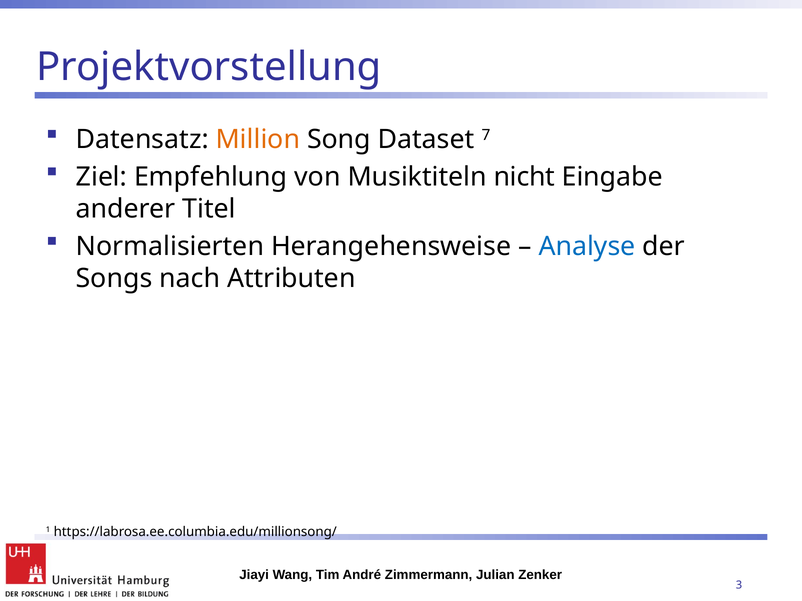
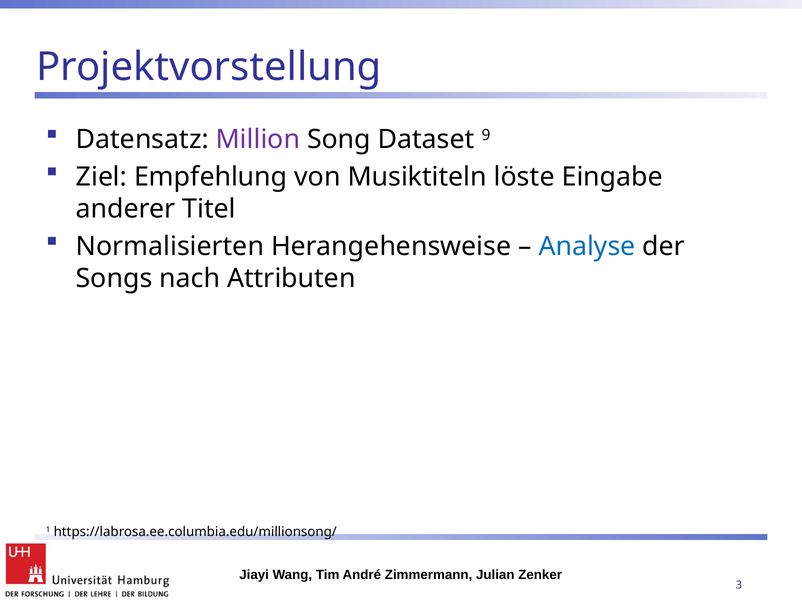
Million colour: orange -> purple (258, 140)
7: 7 -> 9 (486, 135)
nicht: nicht -> löste (524, 177)
